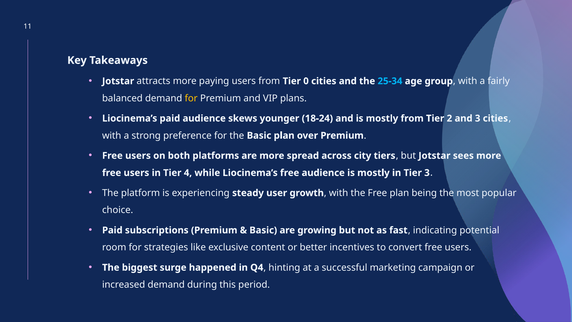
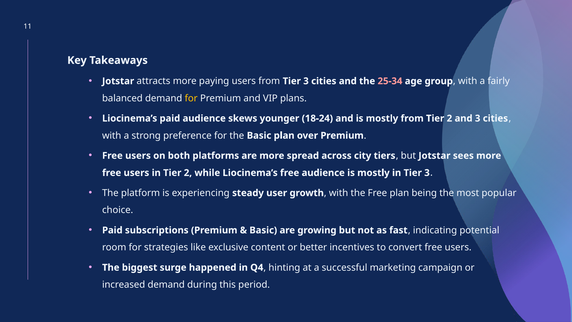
from Tier 0: 0 -> 3 (306, 81)
25-34 colour: light blue -> pink (390, 81)
in Tier 4: 4 -> 2 (188, 173)
